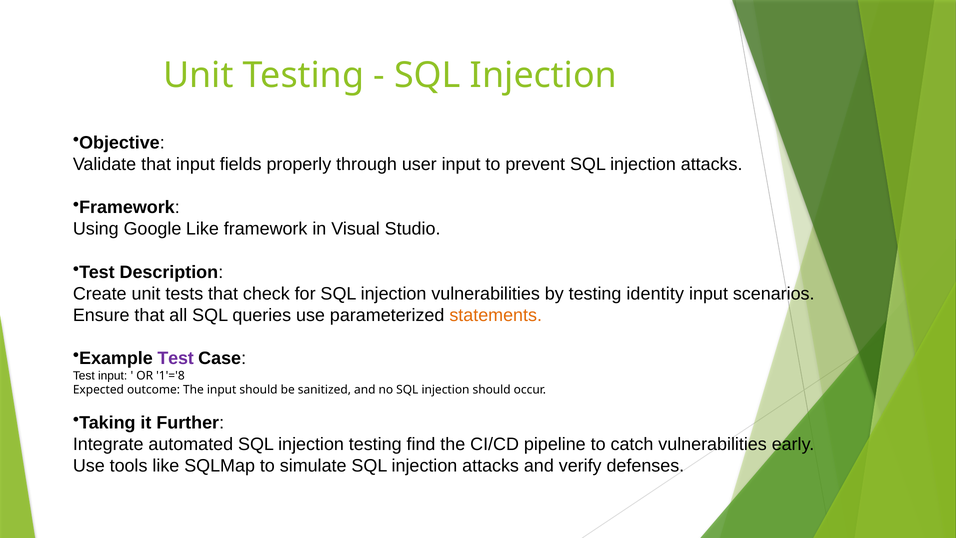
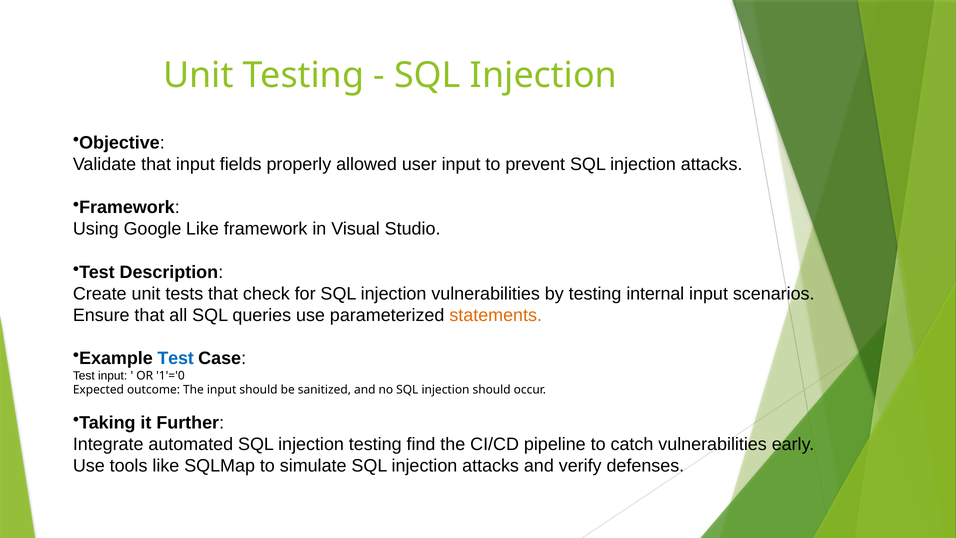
through: through -> allowed (367, 164)
identity: identity -> internal (655, 293)
Test colour: purple -> blue (176, 358)
1'='8: 1'='8 -> 1'='0 (170, 376)
